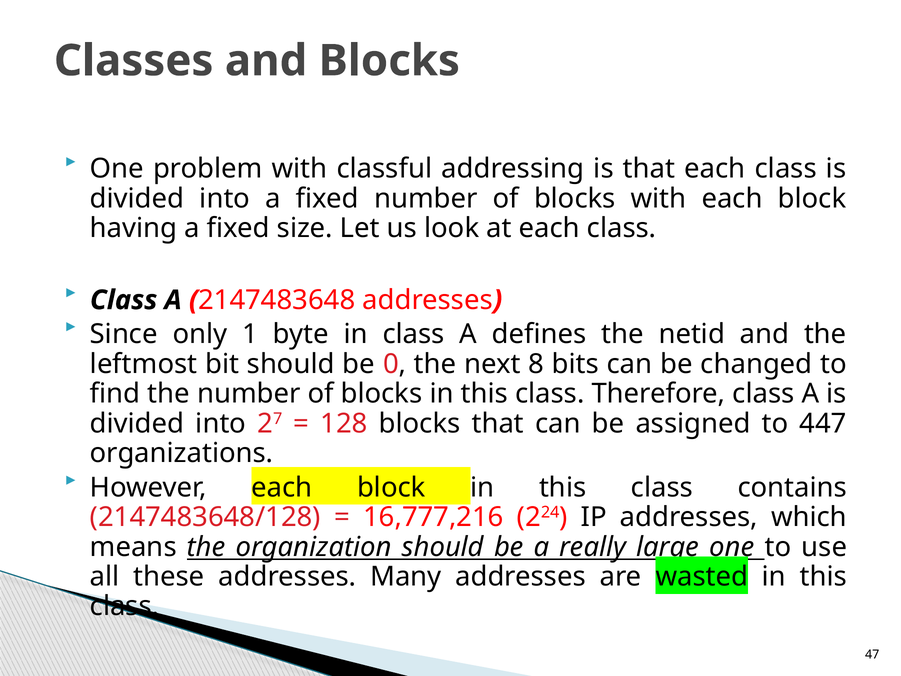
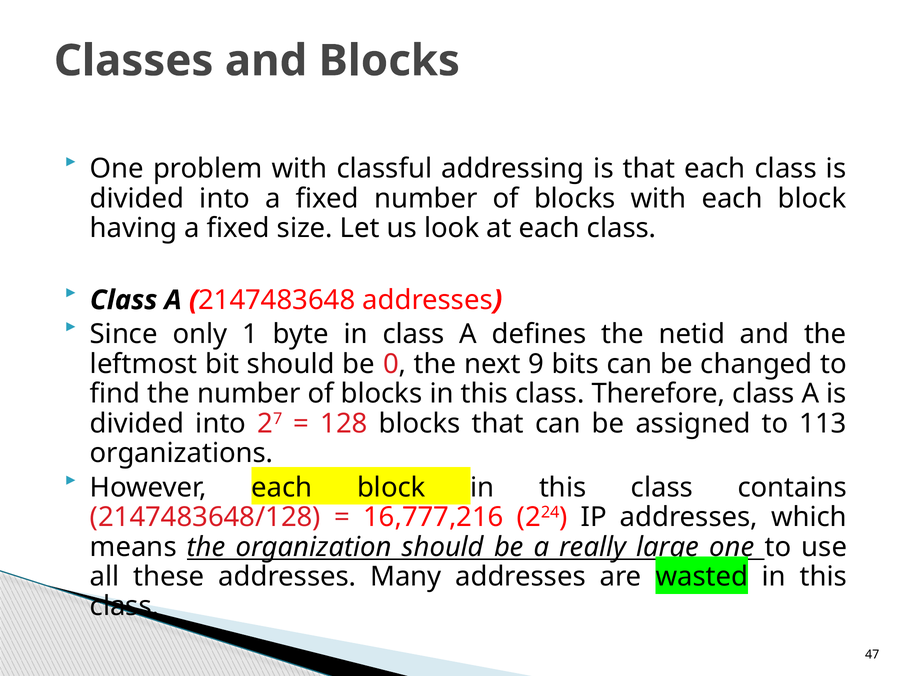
8: 8 -> 9 (536, 364)
447: 447 -> 113 (823, 423)
